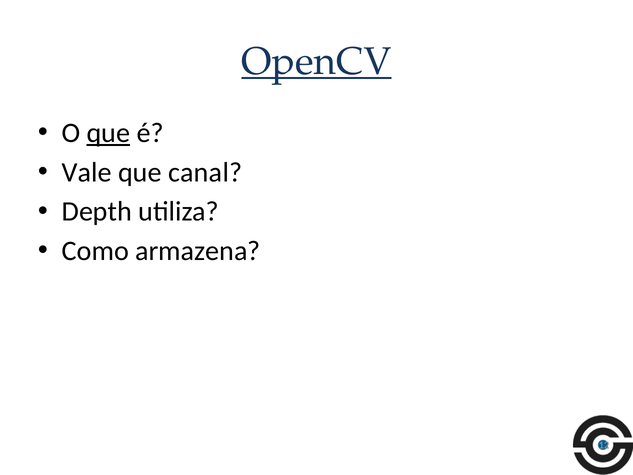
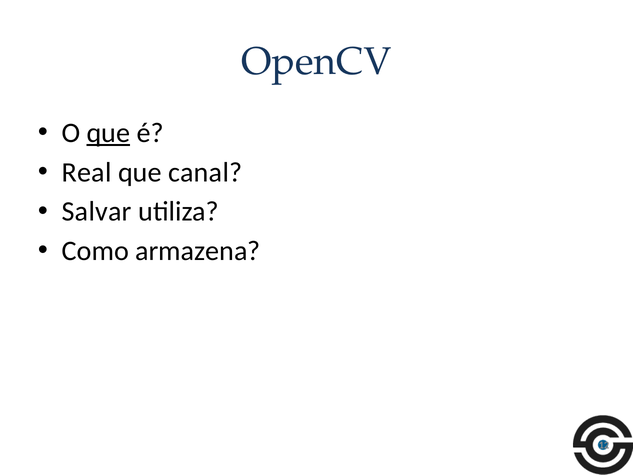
OpenCV underline: present -> none (316, 61)
Vale: Vale -> Real (87, 172)
Depth: Depth -> Salvar (97, 212)
